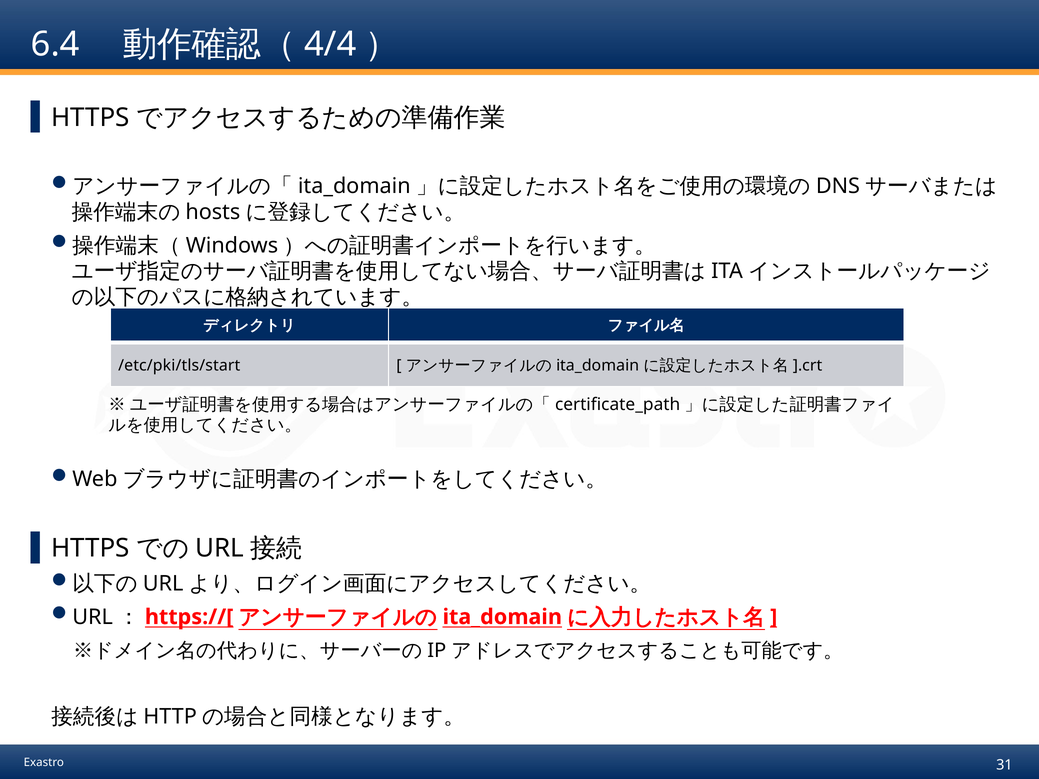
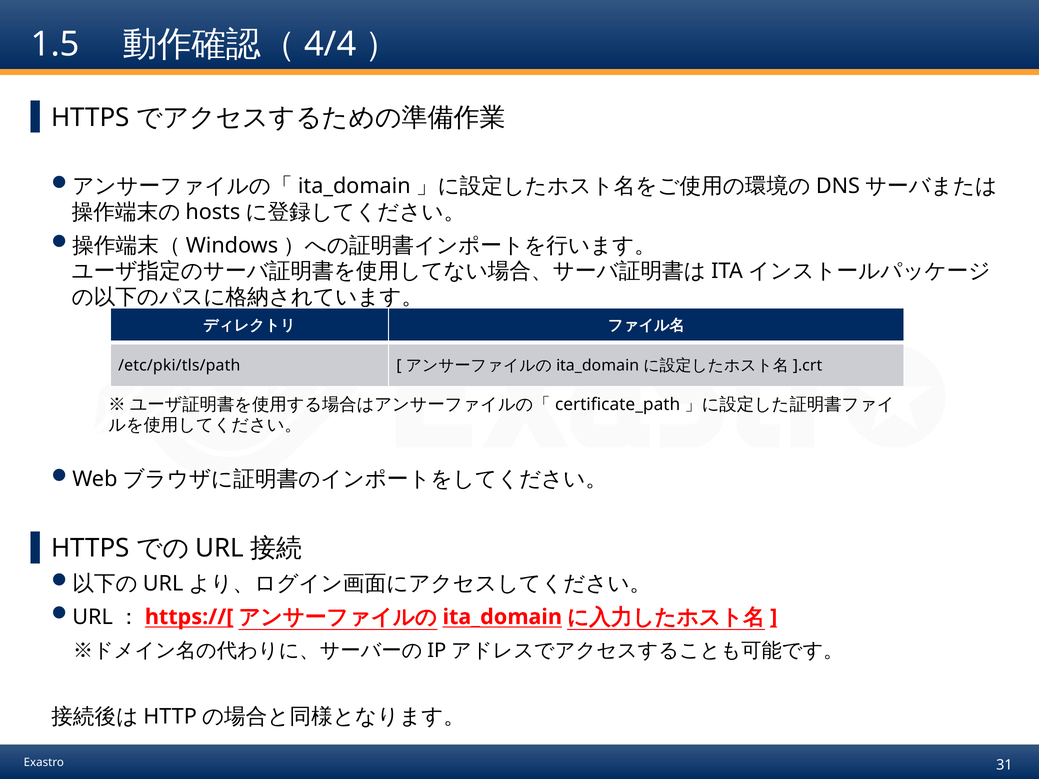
6.4: 6.4 -> 1.5 (55, 44)
/etc/pki/tls/start: /etc/pki/tls/start -> /etc/pki/tls/path (179, 365)
